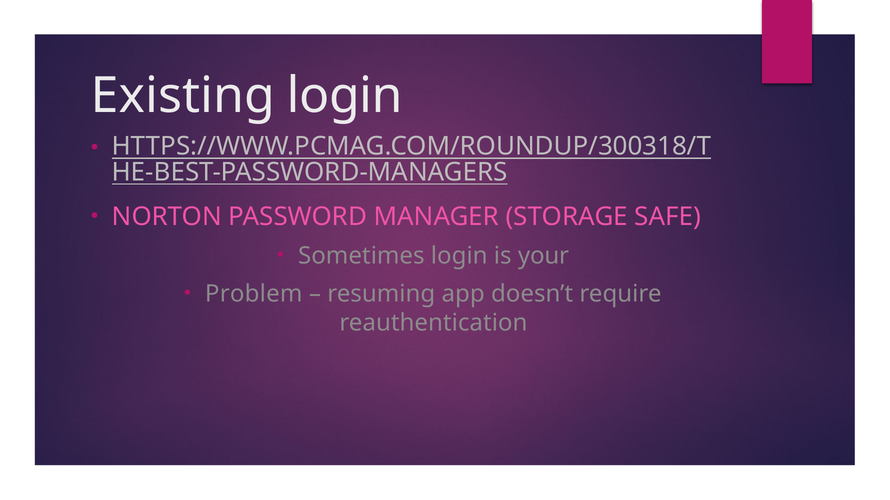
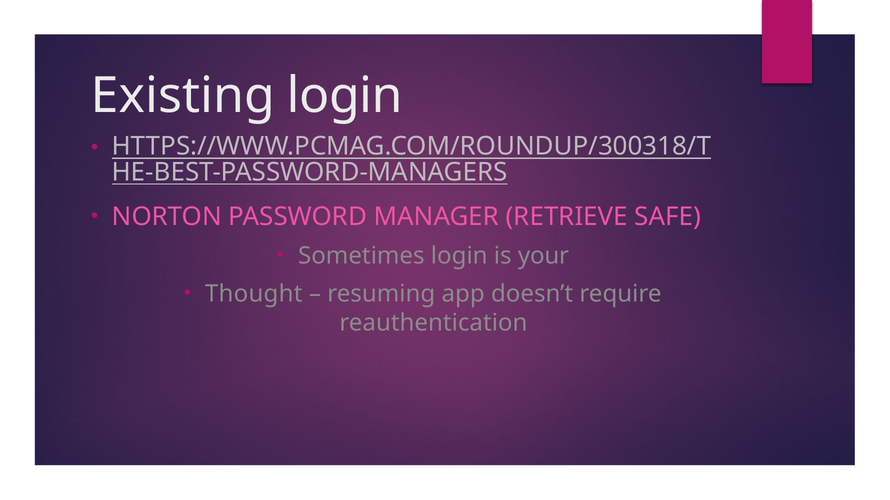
STORAGE: STORAGE -> RETRIEVE (567, 217)
Problem: Problem -> Thought (254, 294)
